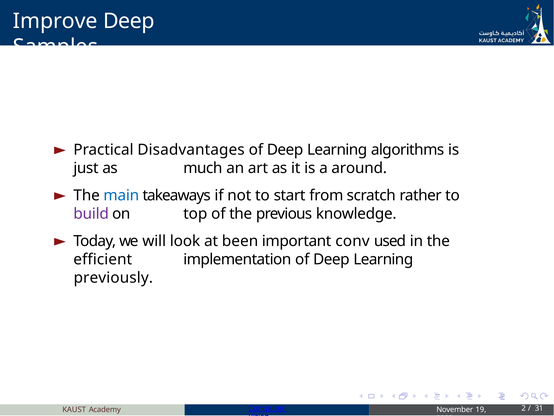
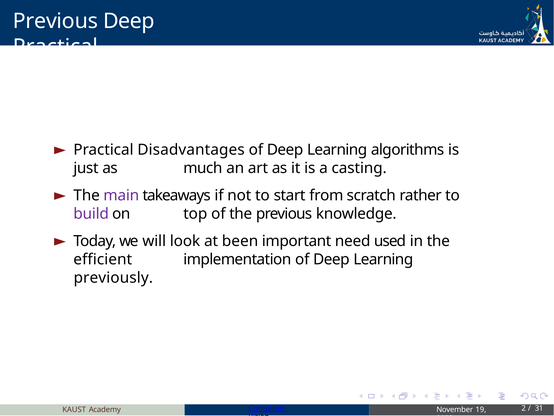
Improve: Improve -> Previous (55, 21)
Samples: Samples -> Practical (56, 47)
around: around -> casting (359, 168)
main colour: blue -> purple (121, 195)
conv: conv -> need (353, 241)
